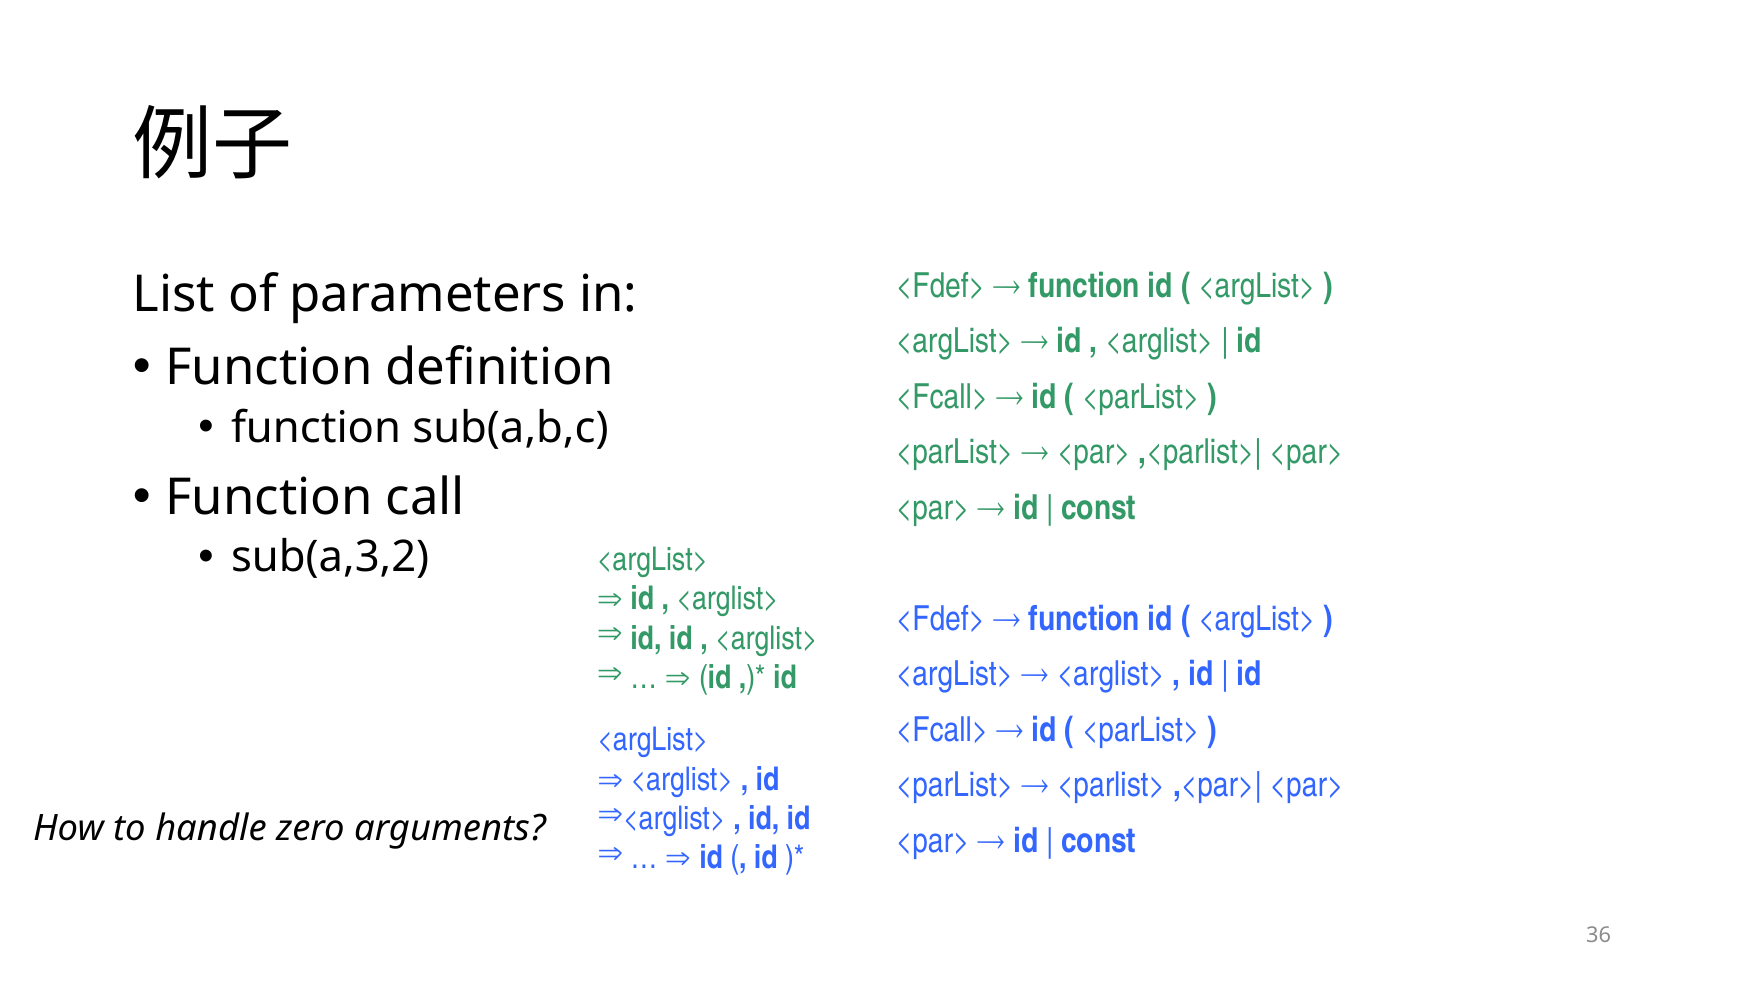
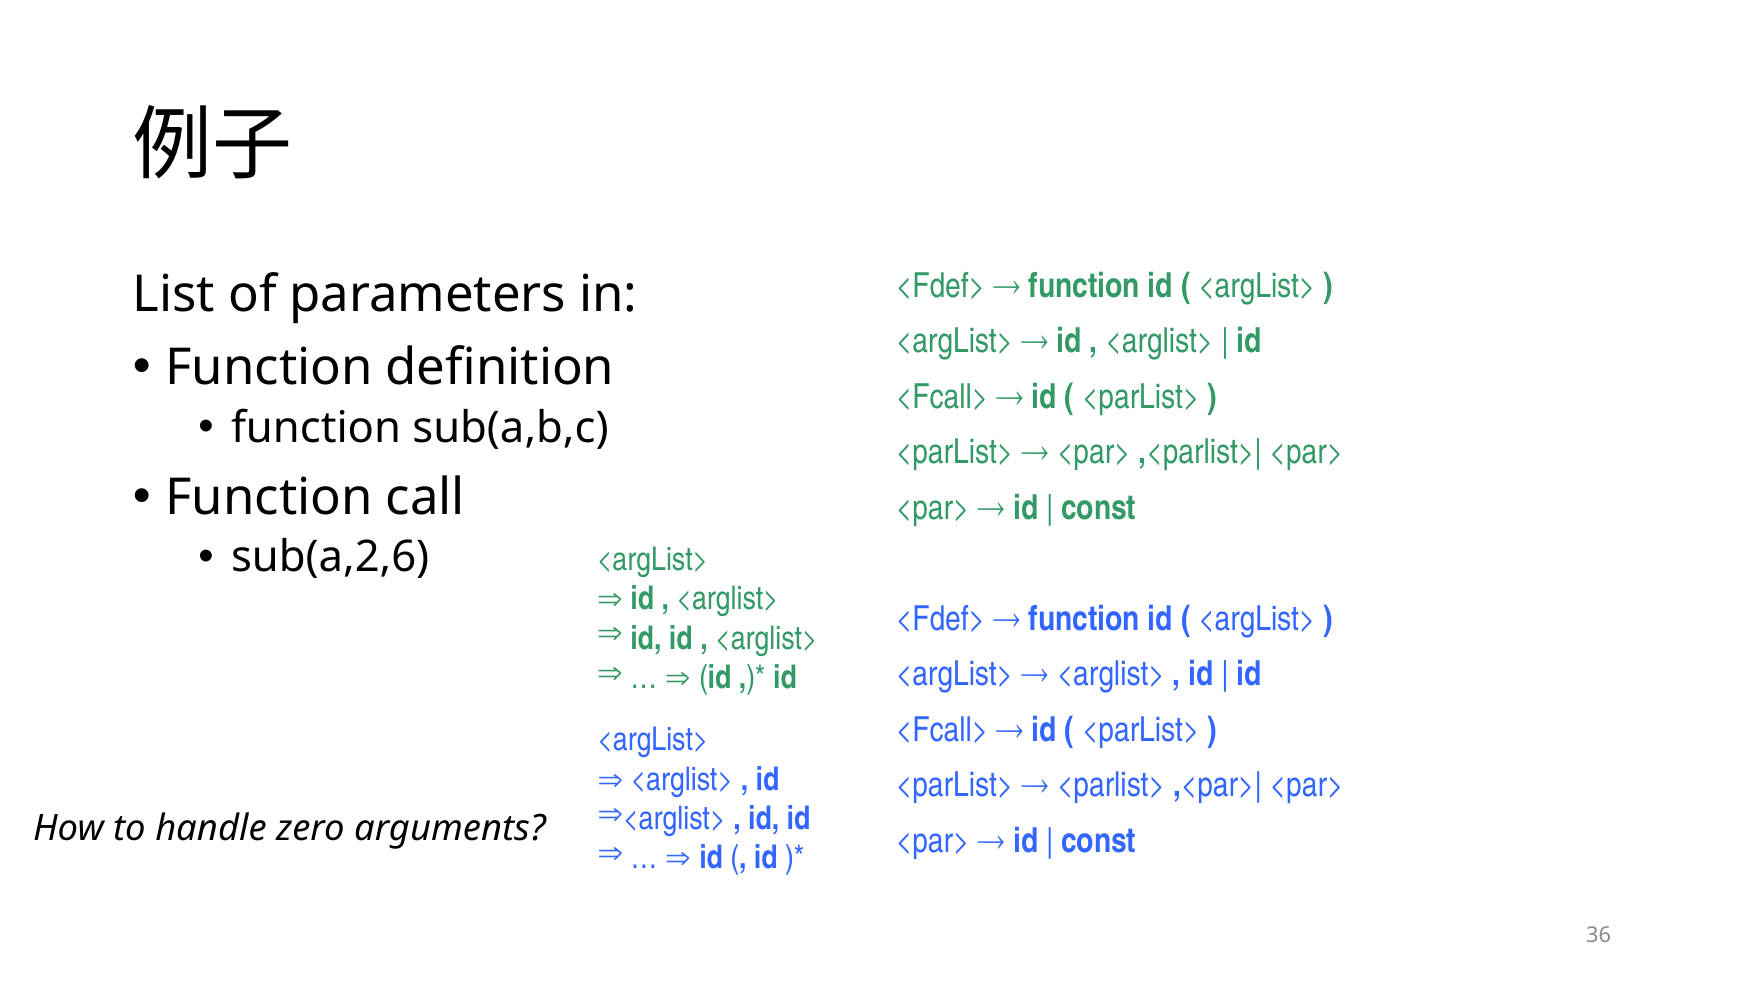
sub(a,3,2: sub(a,3,2 -> sub(a,2,6 (330, 557)
